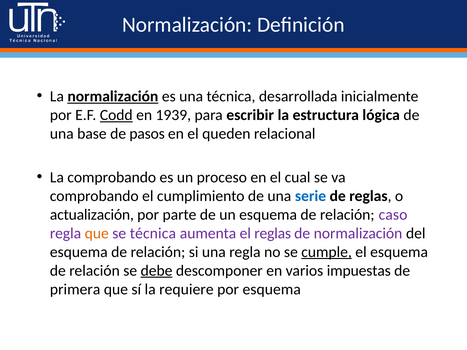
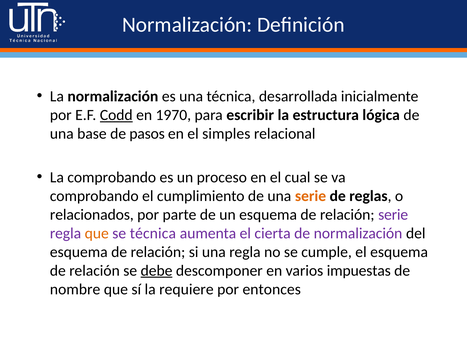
normalización underline: present -> none (113, 96)
1939: 1939 -> 1970 (173, 115)
queden: queden -> simples (226, 134)
serie colour: blue -> orange (311, 196)
actualización: actualización -> relacionados (92, 215)
relación caso: caso -> serie (393, 215)
el reglas: reglas -> cierta (273, 233)
cumple underline: present -> none (327, 252)
primera: primera -> nombre (75, 289)
por esquema: esquema -> entonces (272, 289)
